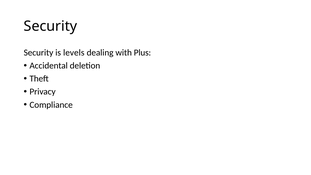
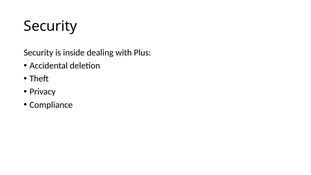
levels: levels -> inside (74, 53)
